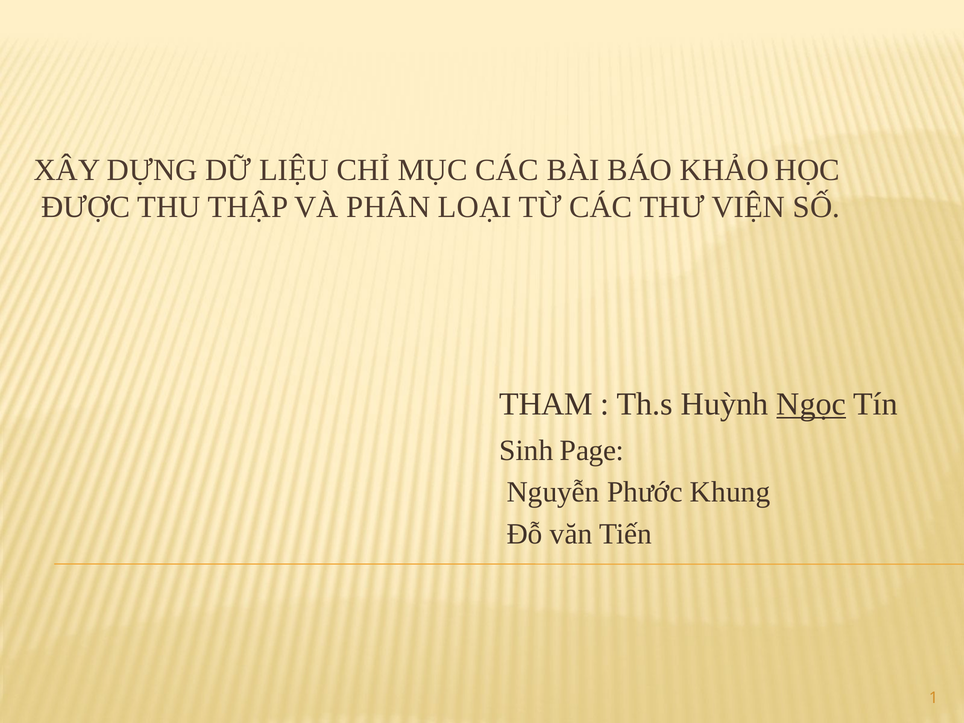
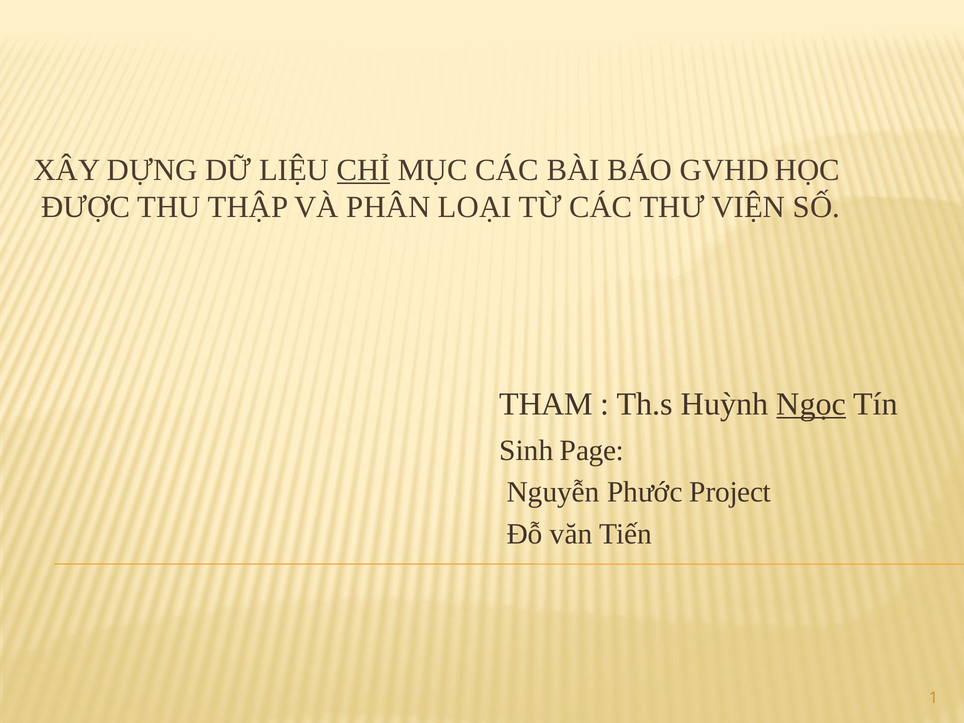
CHỈ underline: none -> present (363, 170)
KHẢO: KHẢO -> GVHD (724, 170)
Khung: Khung -> Project (730, 492)
